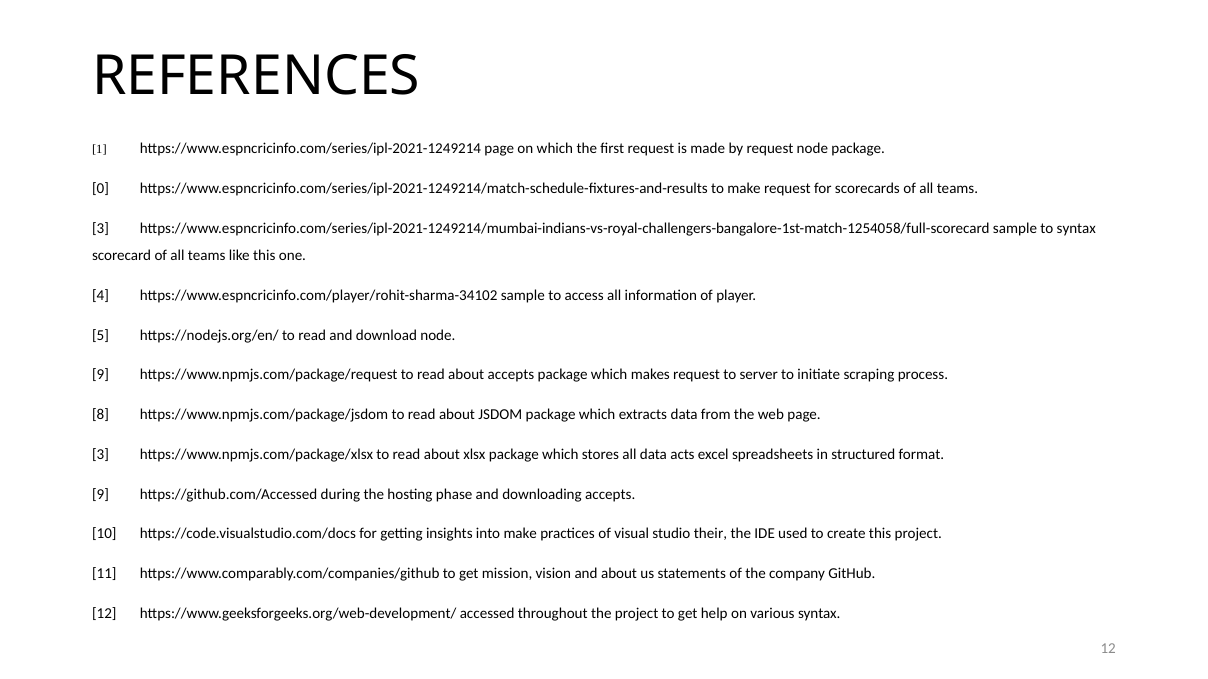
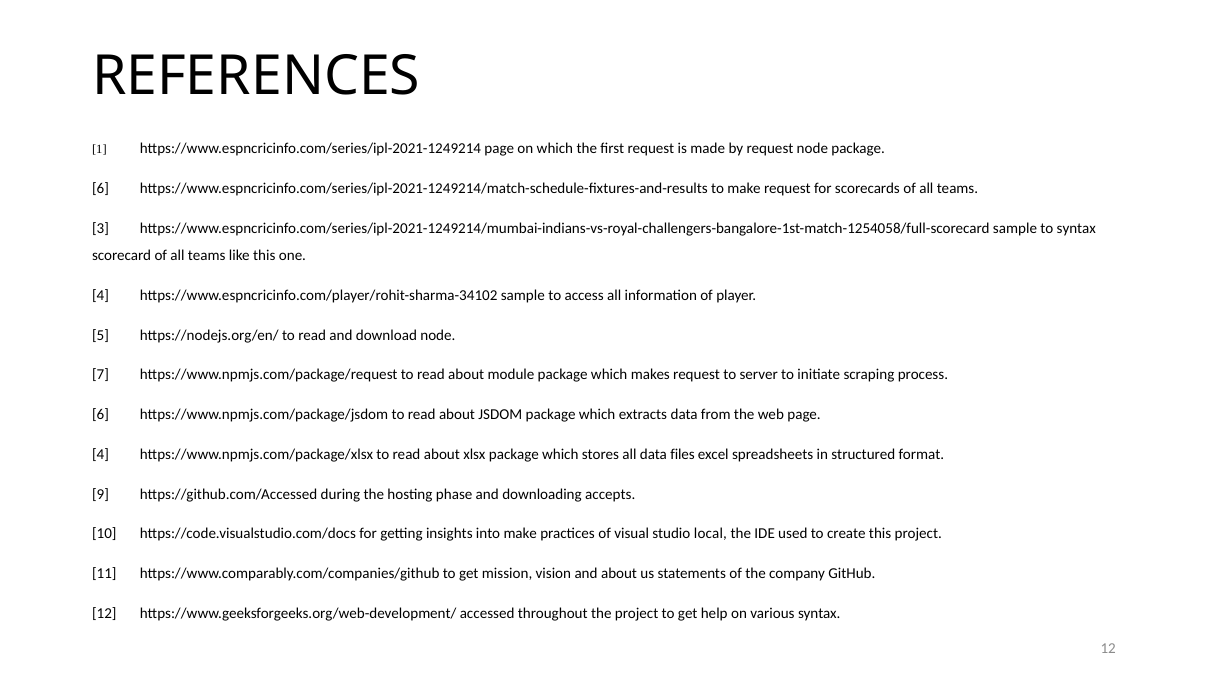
0: 0 -> 6 (101, 189)
9: 9 -> 7 (101, 375)
about accepts: accepts -> module (511, 375)
8: 8 -> 6 (101, 415)
3: 3 -> 4 (101, 455)
acts: acts -> files (683, 455)
their: their -> local (710, 534)
